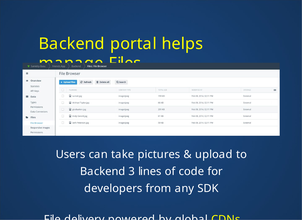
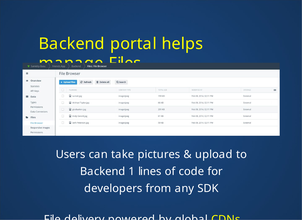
3: 3 -> 1 (132, 172)
